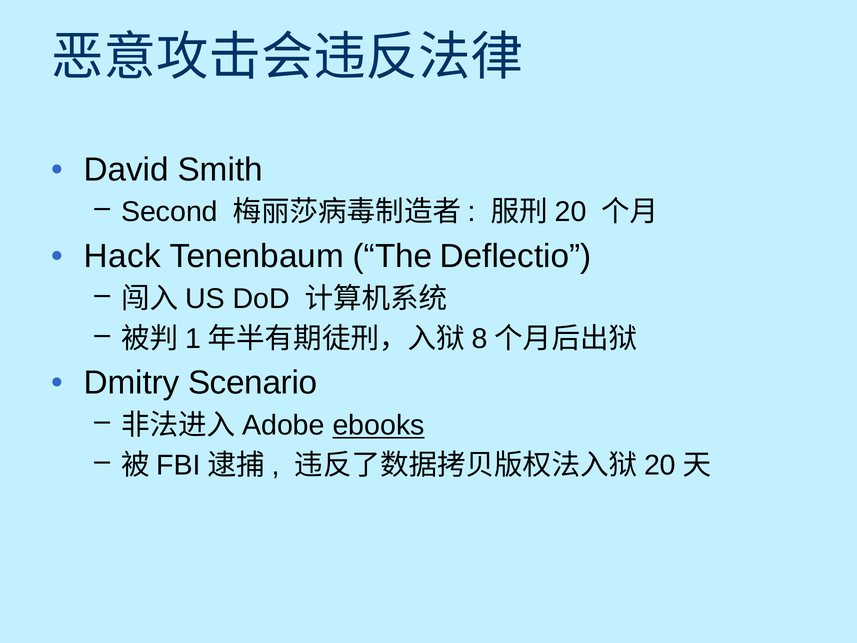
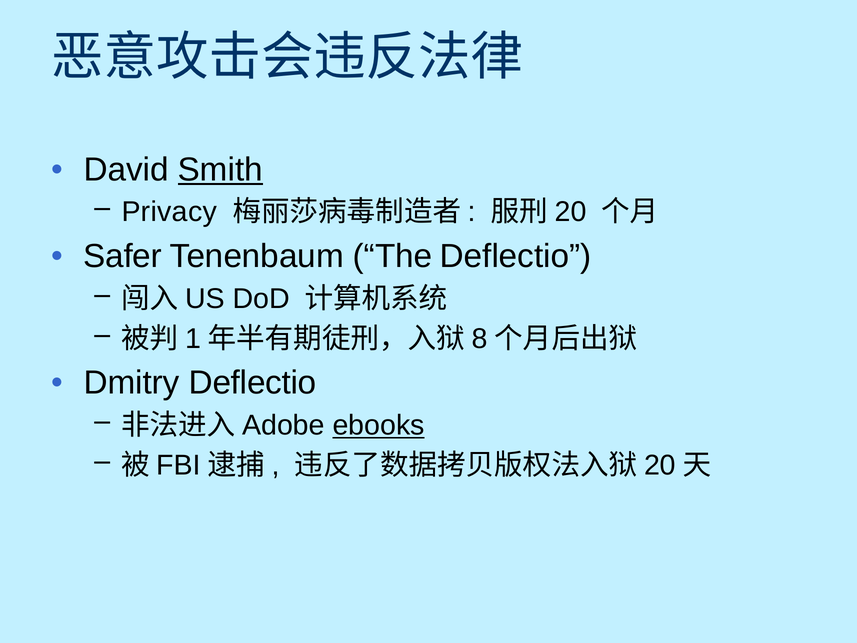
Smith underline: none -> present (220, 169)
Second: Second -> Privacy (169, 212)
Hack: Hack -> Safer (123, 256)
Dmitry Scenario: Scenario -> Deflectio (253, 383)
